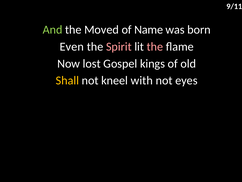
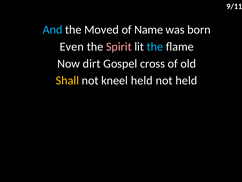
And colour: light green -> light blue (53, 30)
the colour: pink -> light blue (155, 46)
lost: lost -> dirt (92, 63)
kings: kings -> cross (153, 63)
kneel with: with -> held (142, 80)
not eyes: eyes -> held (186, 80)
